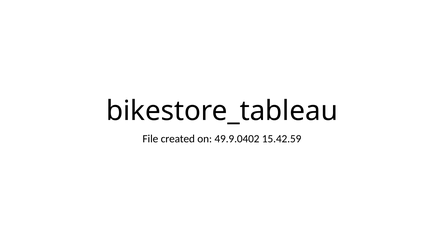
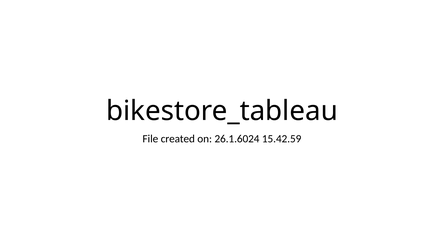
49.9.0402: 49.9.0402 -> 26.1.6024 (237, 139)
